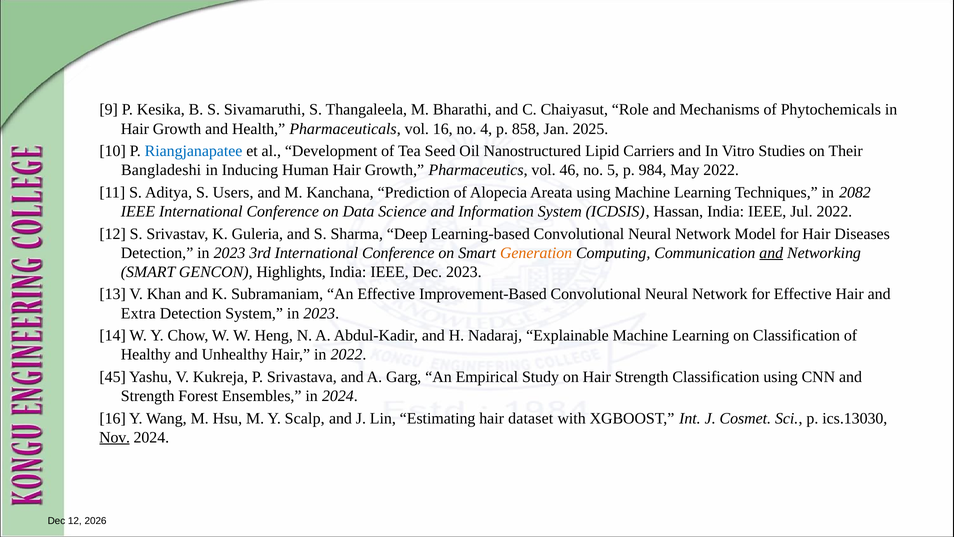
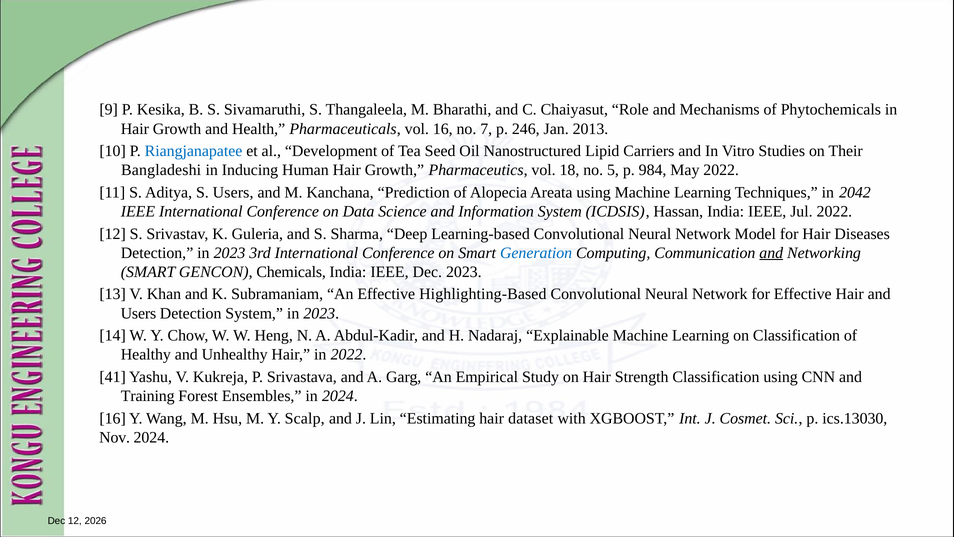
4: 4 -> 7 (486, 129)
858: 858 -> 246 (526, 129)
2025: 2025 -> 2013 (590, 129)
46: 46 -> 18 (569, 170)
2082: 2082 -> 2042 (855, 192)
Generation colour: orange -> blue (536, 253)
Highlights: Highlights -> Chemicals (291, 272)
Improvement-Based: Improvement-Based -> Highlighting-Based (483, 294)
Extra: Extra -> Users (138, 313)
45: 45 -> 41 (113, 377)
Strength: Strength -> Training (148, 396)
Nov underline: present -> none (115, 437)
